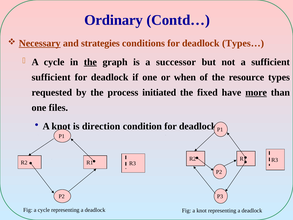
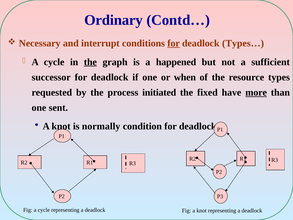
Necessary underline: present -> none (40, 43)
strategies: strategies -> interrupt (100, 43)
for underline: none -> present (174, 43)
successor: successor -> happened (176, 62)
sufficient: sufficient -> successor (51, 77)
files: files -> sent (58, 108)
direction: direction -> normally (101, 126)
